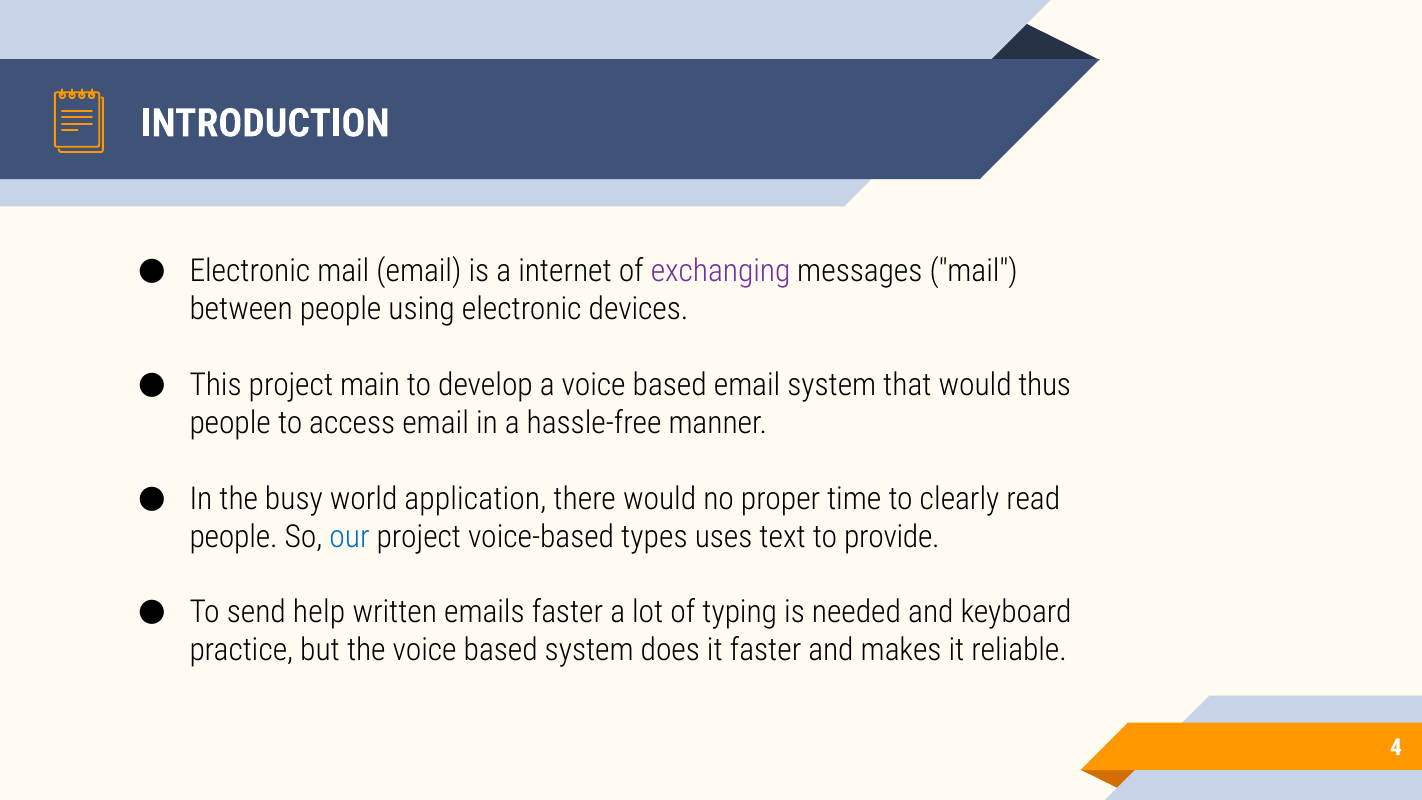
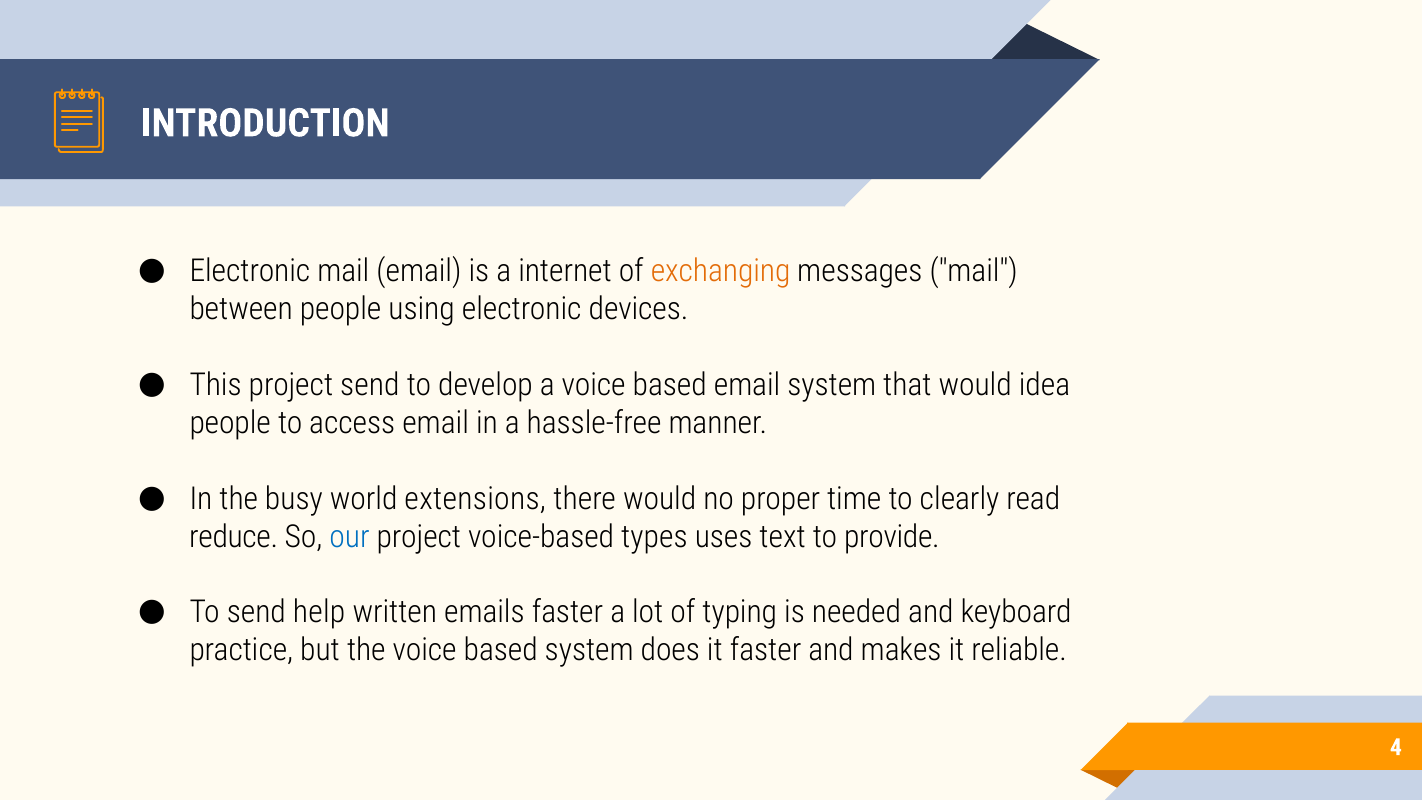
exchanging colour: purple -> orange (721, 271)
project main: main -> send (370, 385)
thus: thus -> idea (1045, 385)
application: application -> extensions (475, 499)
people: people -> reduce (234, 537)
